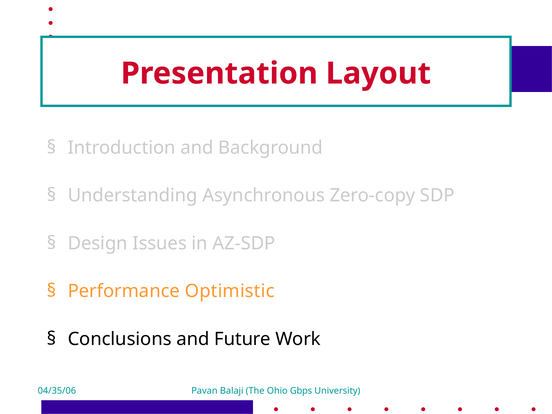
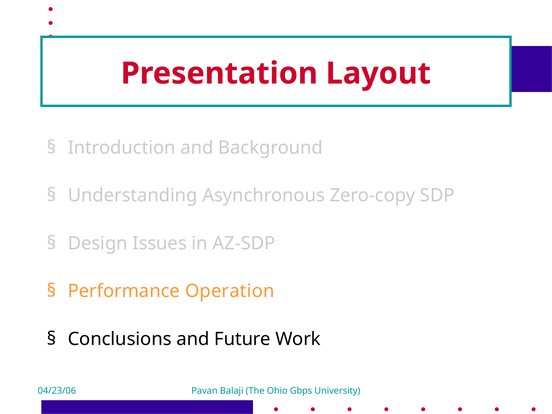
Optimistic: Optimistic -> Operation (230, 291)
04/35/06: 04/35/06 -> 04/23/06 (57, 391)
